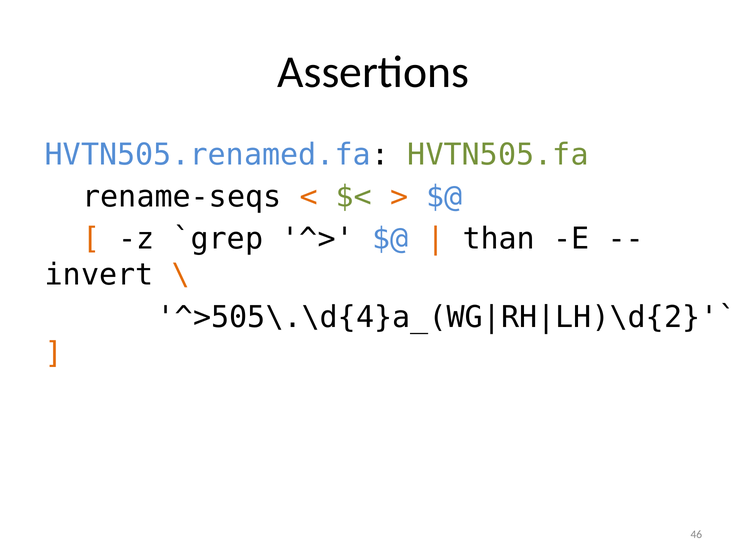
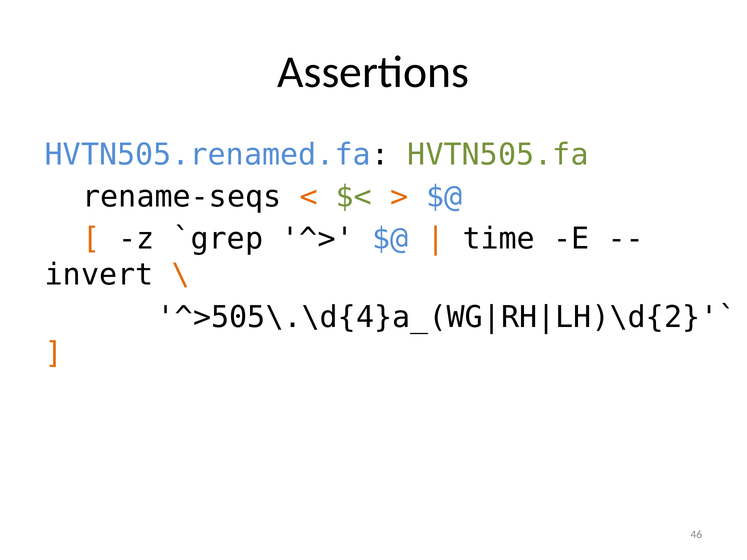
than: than -> time (499, 239)
